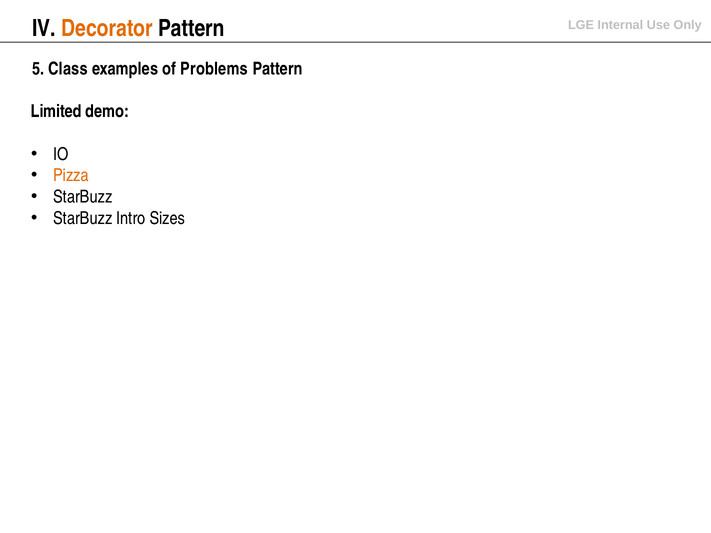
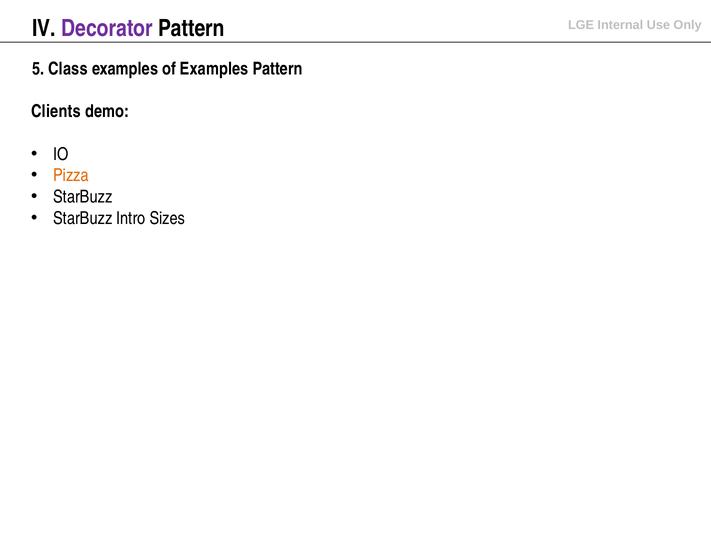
Decorator colour: orange -> purple (107, 28)
of Problems: Problems -> Examples (214, 69)
Limited: Limited -> Clients (56, 112)
